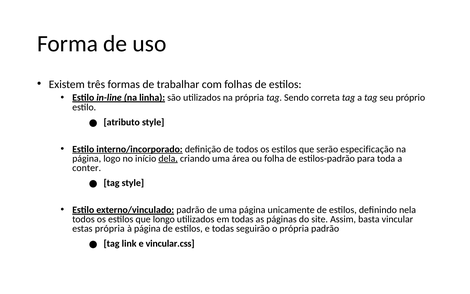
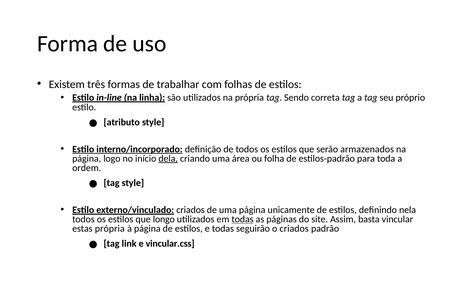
especificação: especificação -> armazenados (367, 149)
conter: conter -> ordem (87, 168)
externo/vinculado padrão: padrão -> criados (191, 210)
todas underline: none -> present (243, 219)
o própria: própria -> criados (294, 228)
